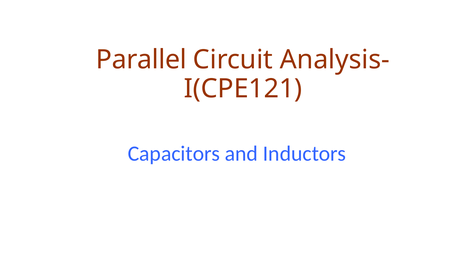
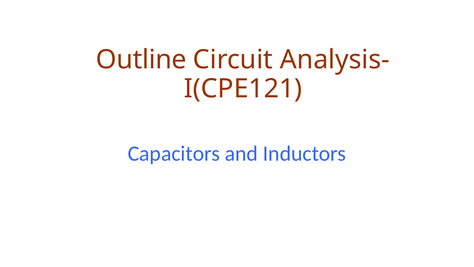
Parallel: Parallel -> Outline (141, 60)
